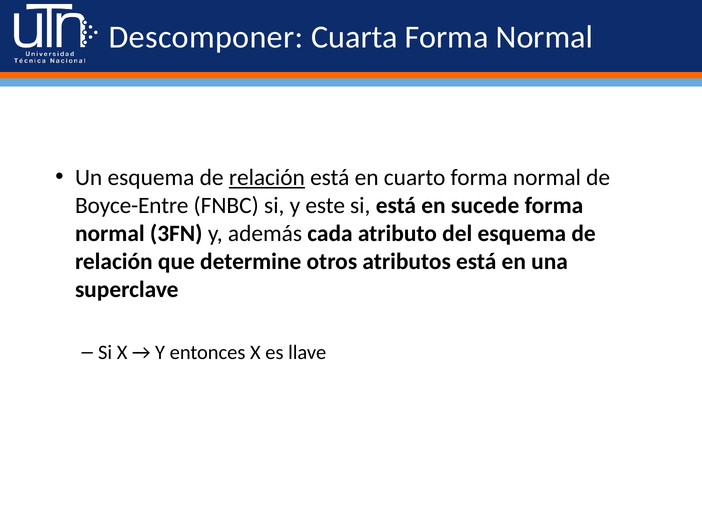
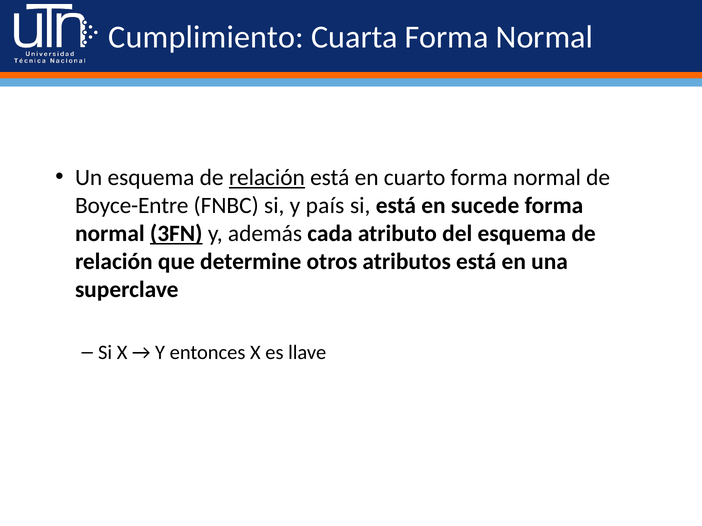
Descomponer: Descomponer -> Cumplimiento (206, 37)
este: este -> país (325, 206)
3FN underline: none -> present (176, 234)
